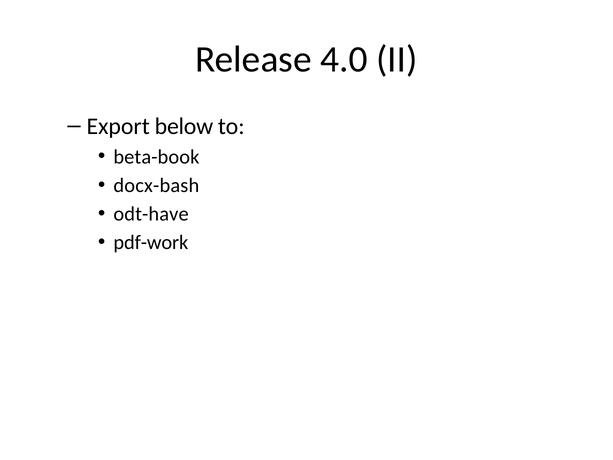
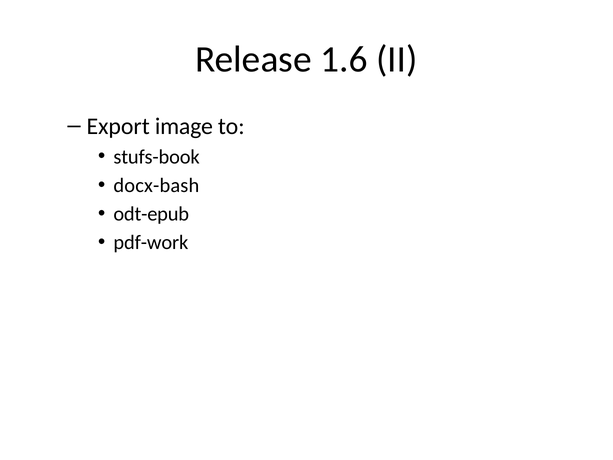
4.0: 4.0 -> 1.6 (344, 59)
below: below -> image (184, 126)
beta-book: beta-book -> stufs-book (157, 157)
odt-have: odt-have -> odt-epub (151, 214)
